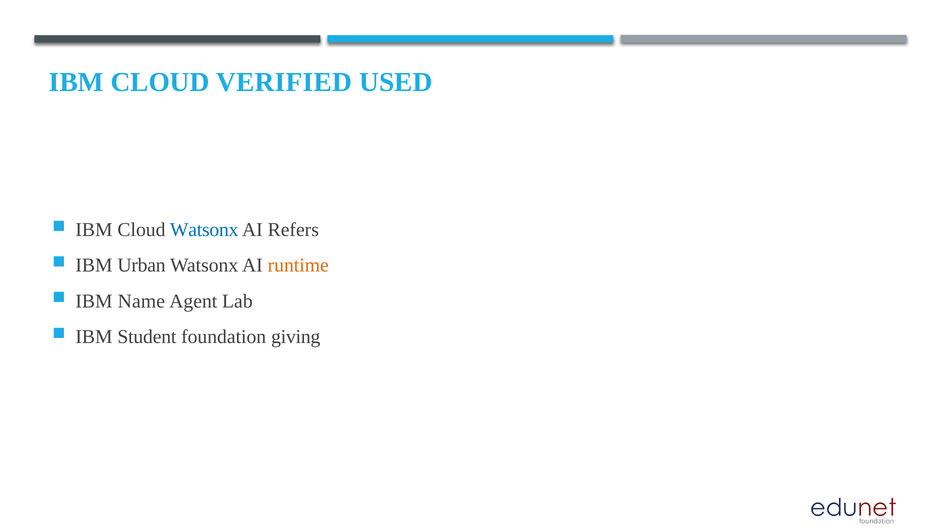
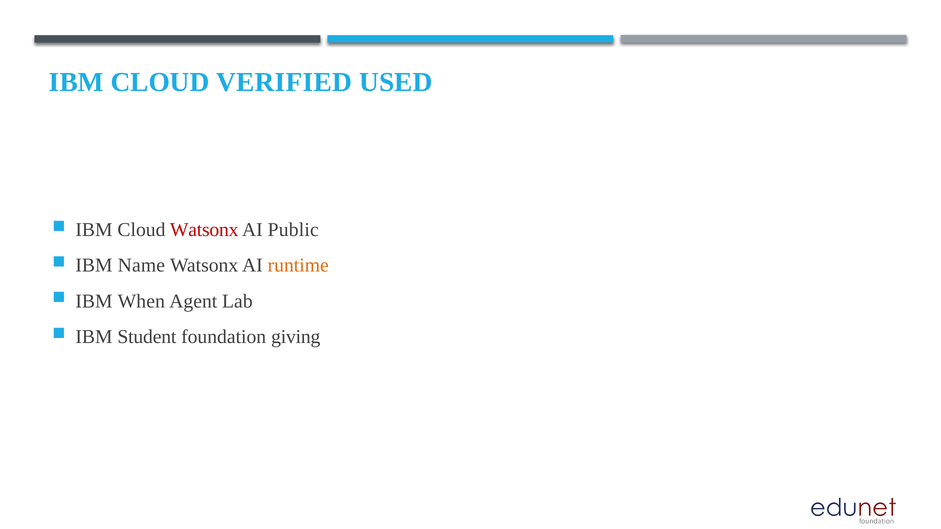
Watsonx colour: blue -> red (204, 230)
Refers: Refers -> Public (293, 230)
Urban: Urban -> Name (141, 266)
Name: Name -> When (141, 301)
